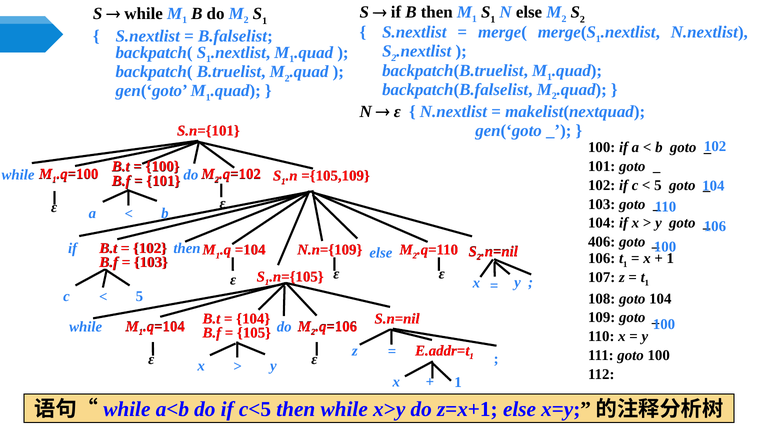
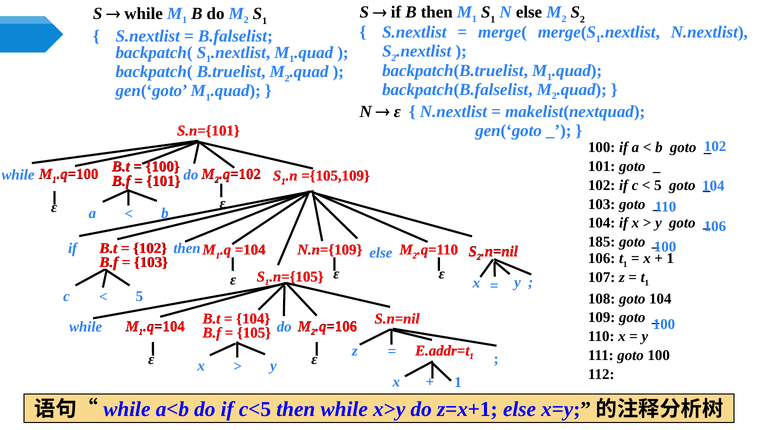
406: 406 -> 185 (602, 242)
